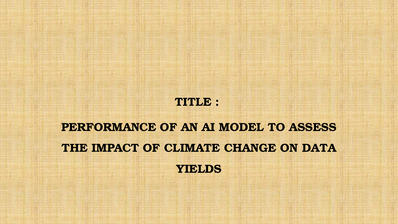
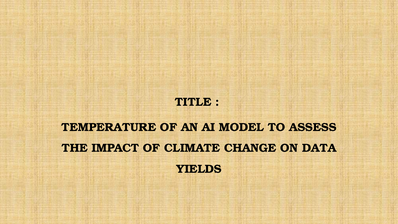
PERFORMANCE: PERFORMANCE -> TEMPERATURE (109, 127)
